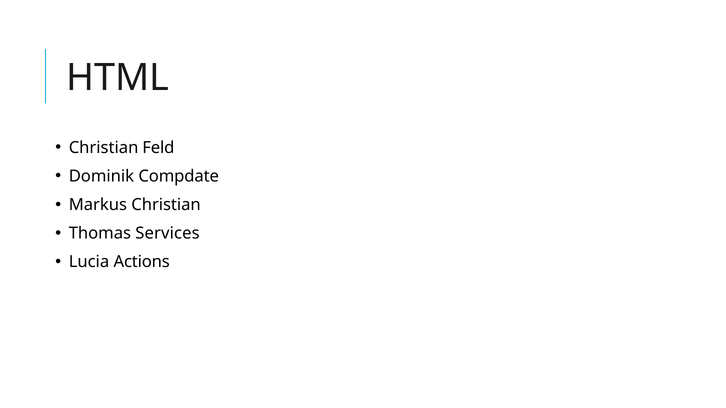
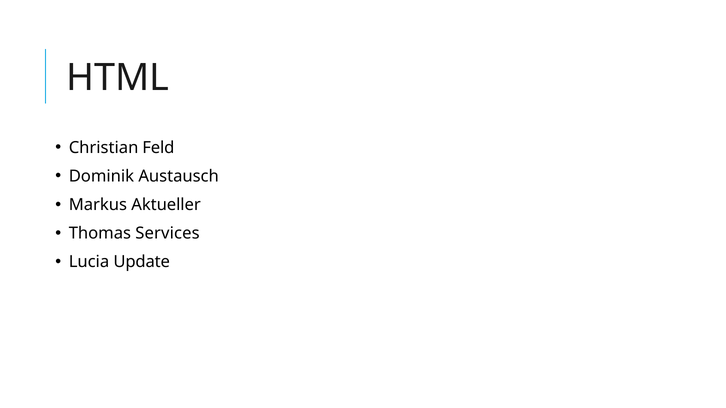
Compdate: Compdate -> Austausch (179, 176)
Markus Christian: Christian -> Aktueller (166, 205)
Actions: Actions -> Update (142, 262)
